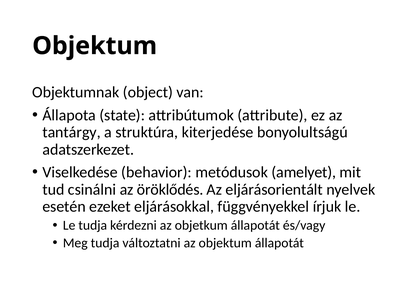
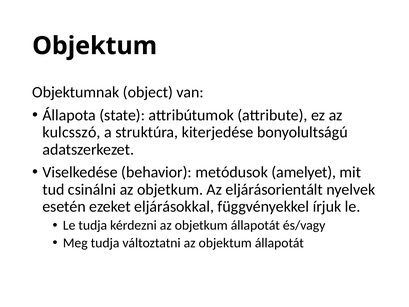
tantárgy: tantárgy -> kulcsszó (71, 132)
csinálni az öröklődés: öröklődés -> objetkum (170, 189)
